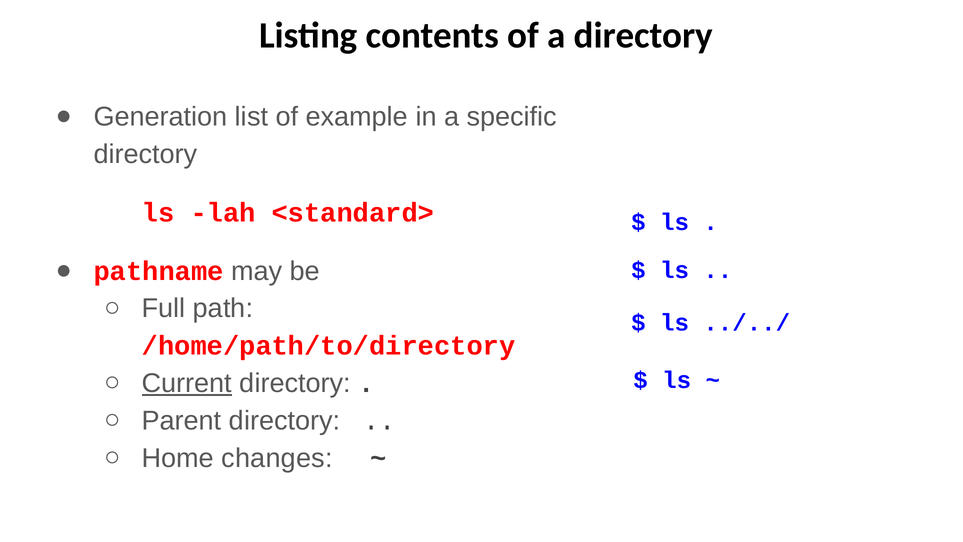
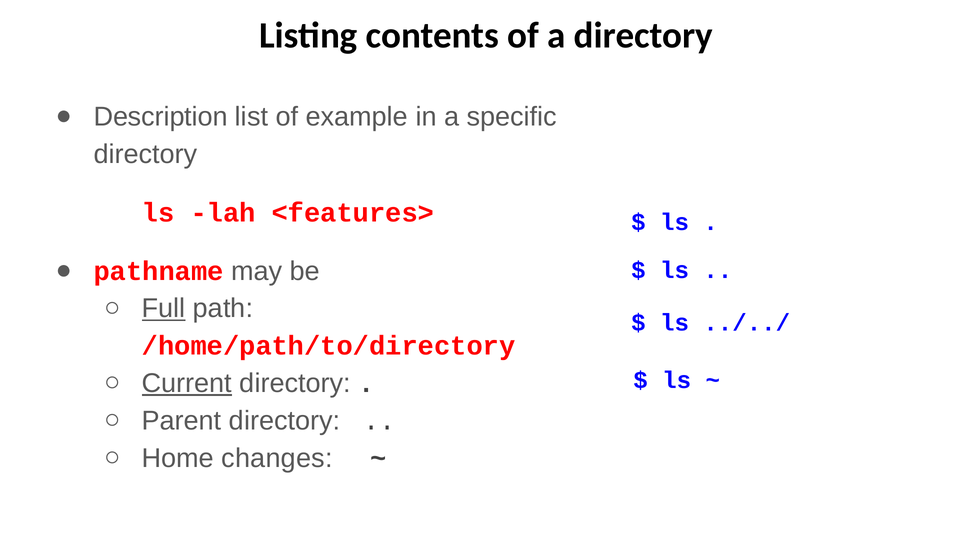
Generation: Generation -> Description (161, 117)
<standard>: <standard> -> <features> (353, 212)
Full underline: none -> present (164, 308)
